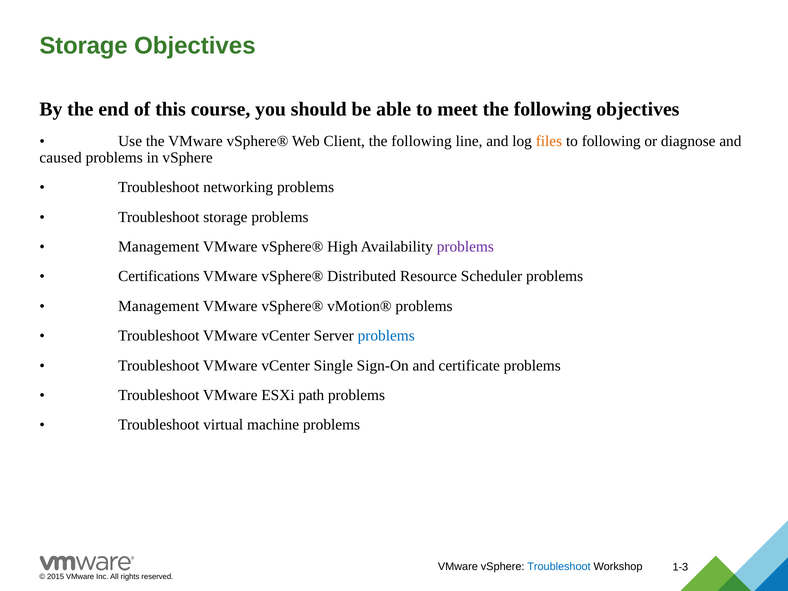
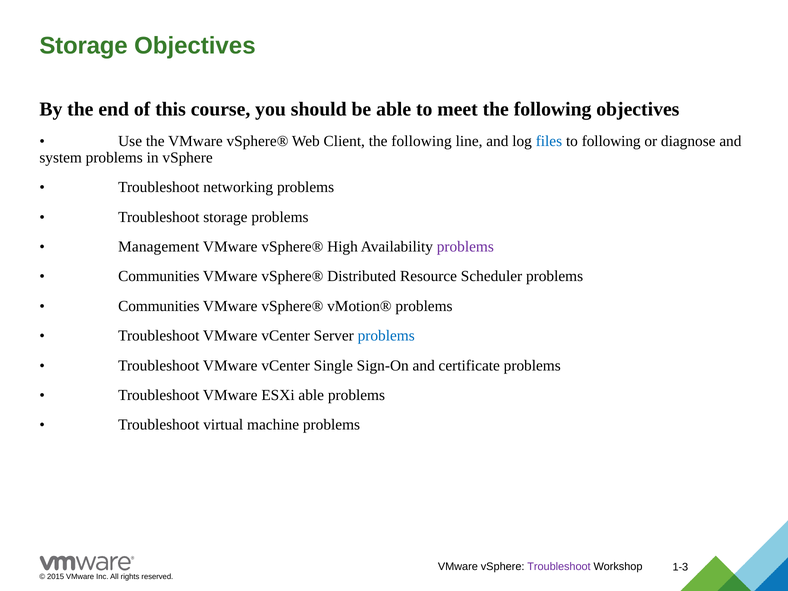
files colour: orange -> blue (549, 141)
caused: caused -> system (61, 158)
Certifications: Certifications -> Communities (159, 276)
Management: Management -> Communities (159, 306)
ESXi path: path -> able (311, 395)
Troubleshoot colour: blue -> purple (559, 567)
